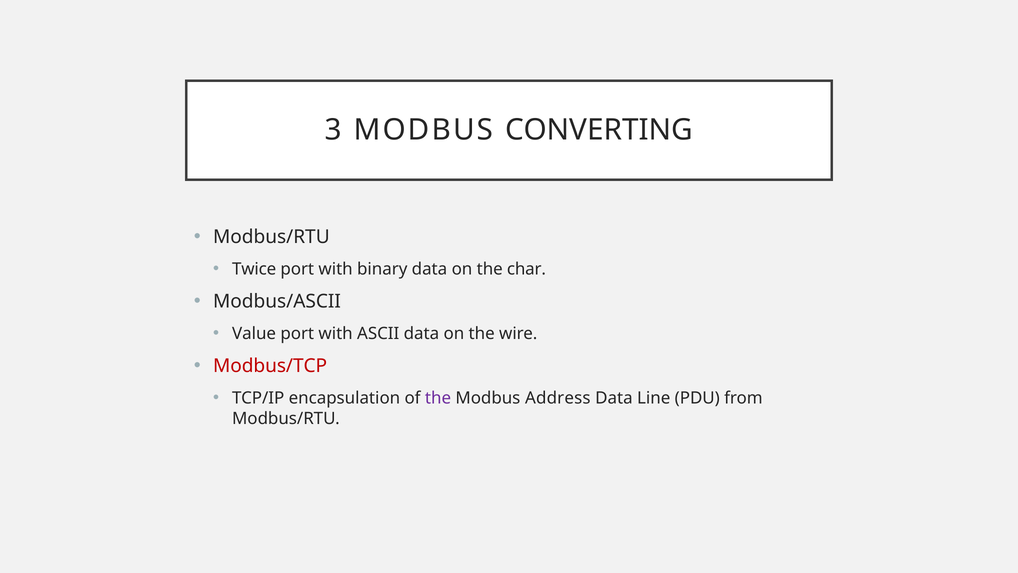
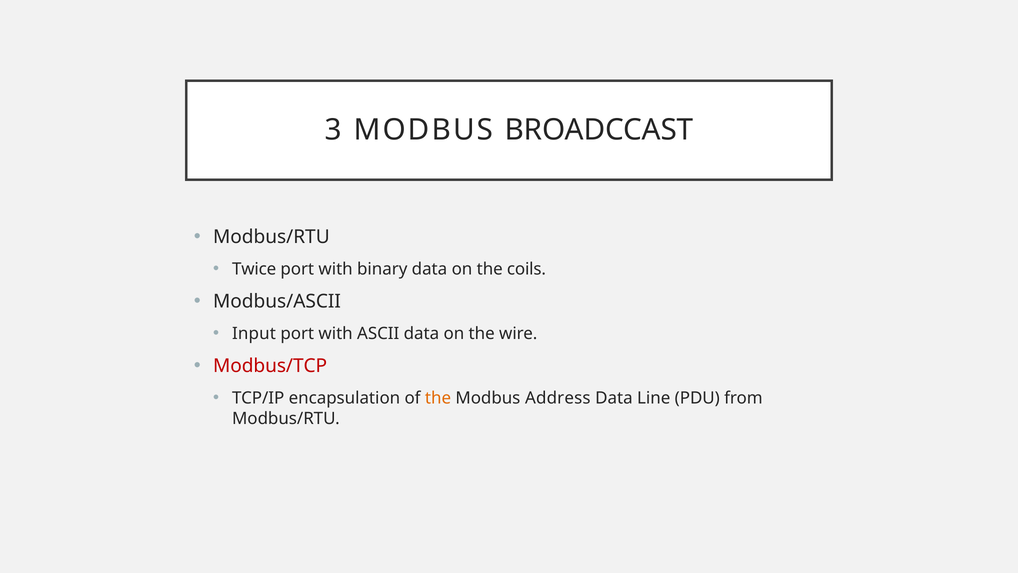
CONVERTING: CONVERTING -> BROADCCAST (599, 130)
char: char -> coils (526, 269)
Value: Value -> Input (254, 333)
the colour: purple -> orange (438, 398)
